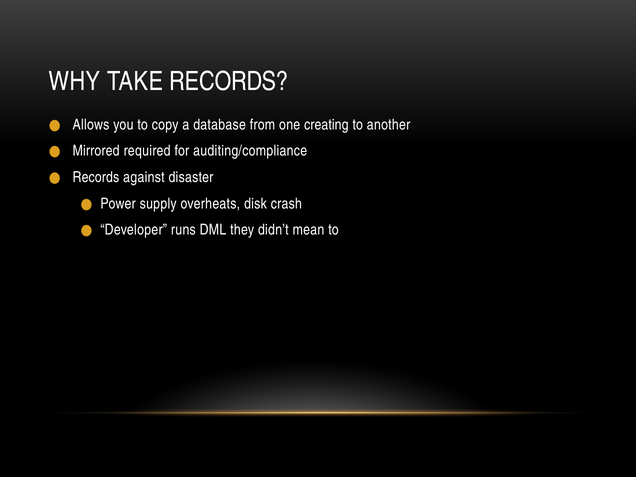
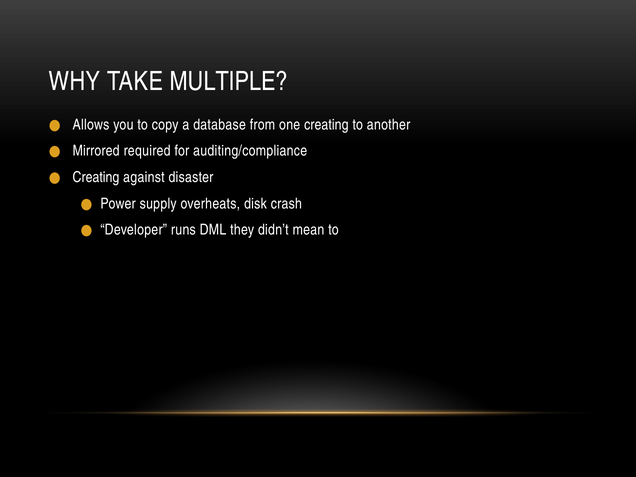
TAKE RECORDS: RECORDS -> MULTIPLE (229, 81)
Records: Records -> Creating (96, 177)
